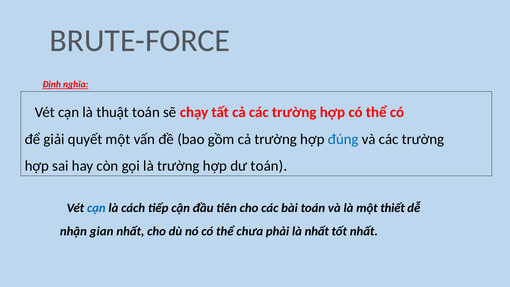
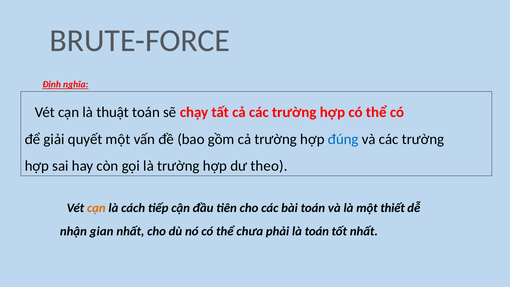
dư toán: toán -> theo (269, 166)
cạn colour: blue -> orange (96, 208)
là nhất: nhất -> toán (317, 231)
